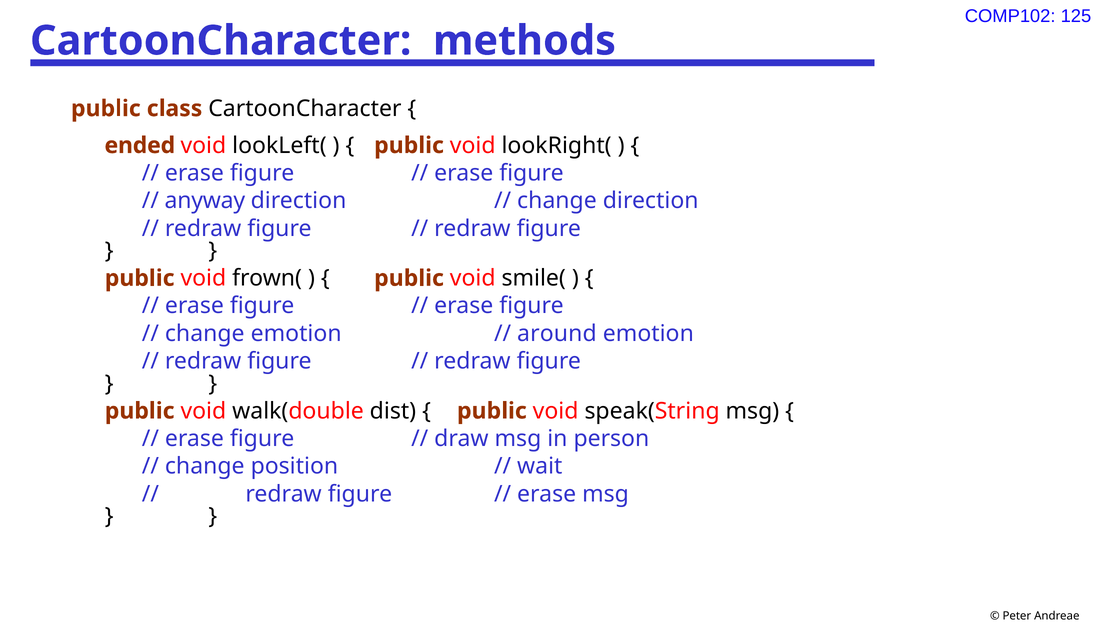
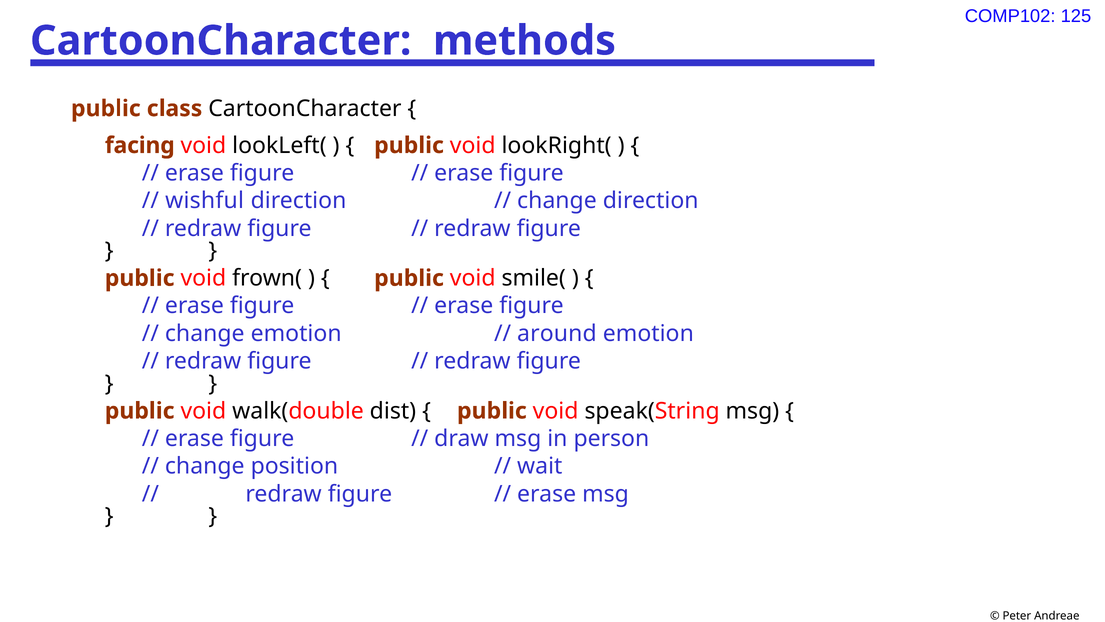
ended: ended -> facing (140, 145)
anyway: anyway -> wishful (205, 201)
